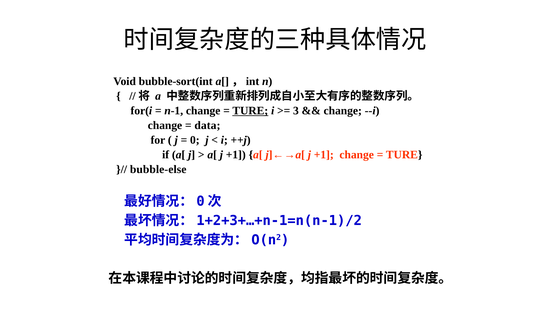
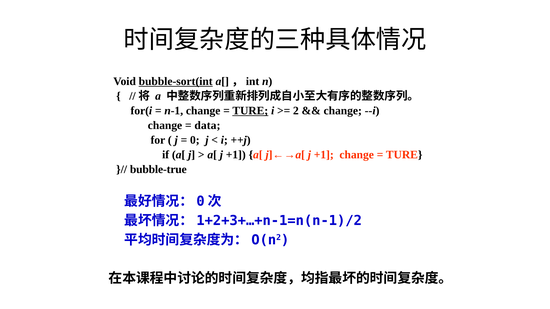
bubble-sort(int underline: none -> present (176, 82)
3: 3 -> 2 (296, 111)
bubble-else: bubble-else -> bubble-true (158, 170)
